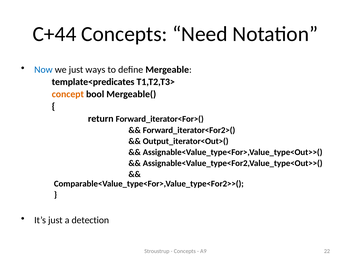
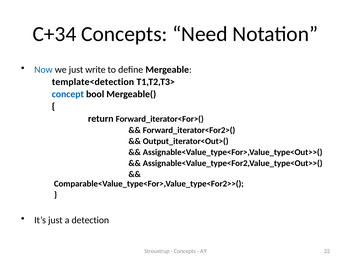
C+44: C+44 -> C+34 (54, 34)
ways: ways -> write (95, 70)
template<predicates: template<predicates -> template<detection (93, 82)
concept colour: orange -> blue (68, 94)
